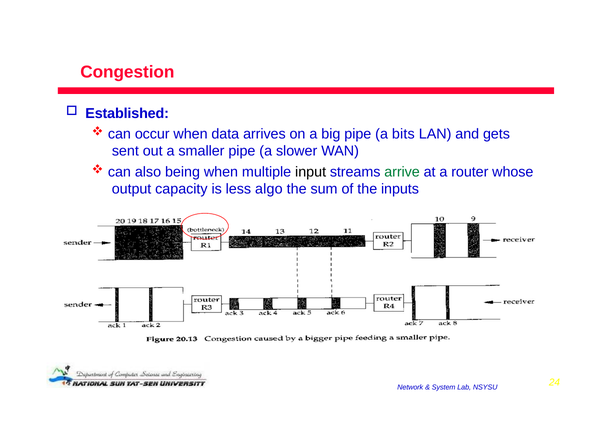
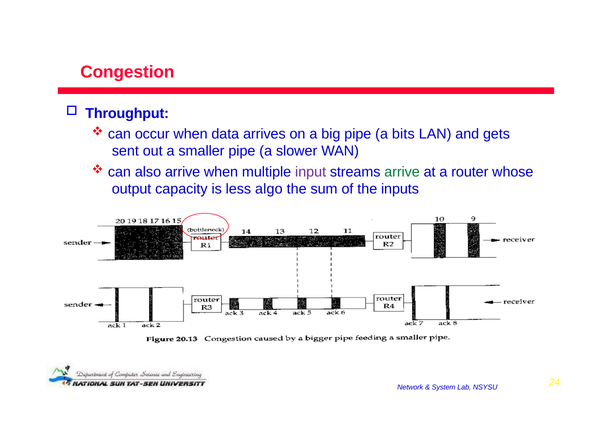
Established: Established -> Throughput (127, 113)
also being: being -> arrive (183, 172)
input colour: black -> purple (311, 172)
